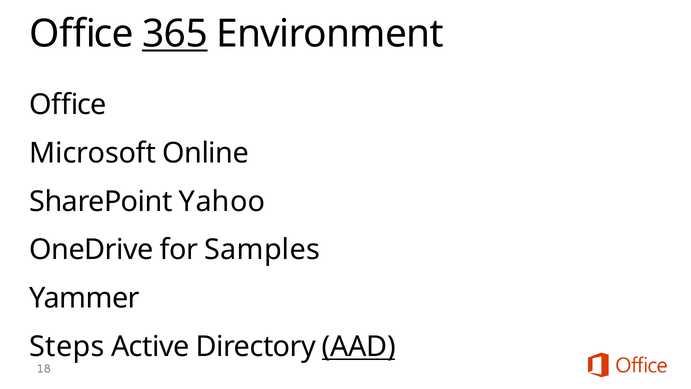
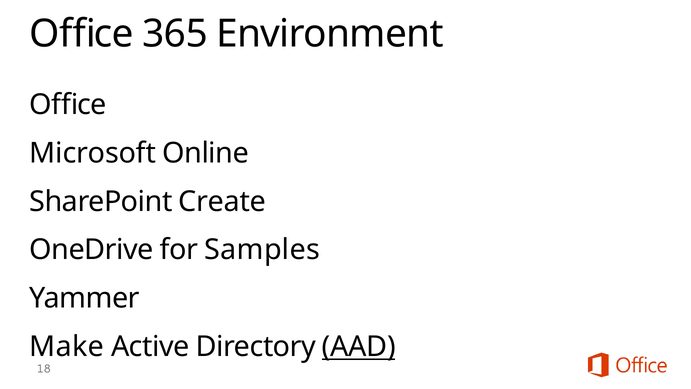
365 underline: present -> none (175, 34)
Yahoo: Yahoo -> Create (222, 201)
Steps: Steps -> Make (67, 347)
